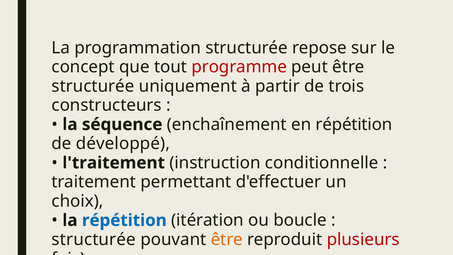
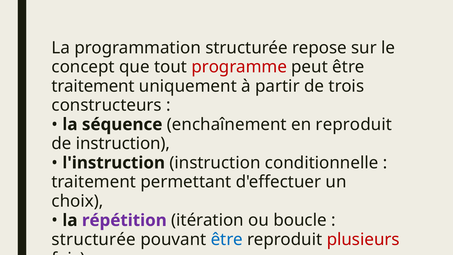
structurée: structurée -> traitement (93, 86)
en répétition: répétition -> reproduit (354, 124)
de développé: développé -> instruction (123, 144)
l'traitement: l'traitement -> l'instruction (114, 163)
répétition colour: blue -> purple (124, 220)
être colour: orange -> blue (227, 239)
